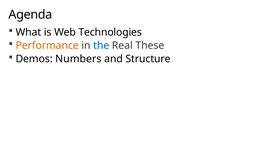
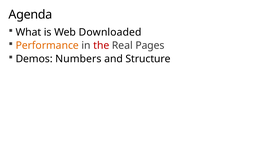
Technologies: Technologies -> Downloaded (110, 32)
the colour: blue -> red (101, 45)
These: These -> Pages (150, 45)
